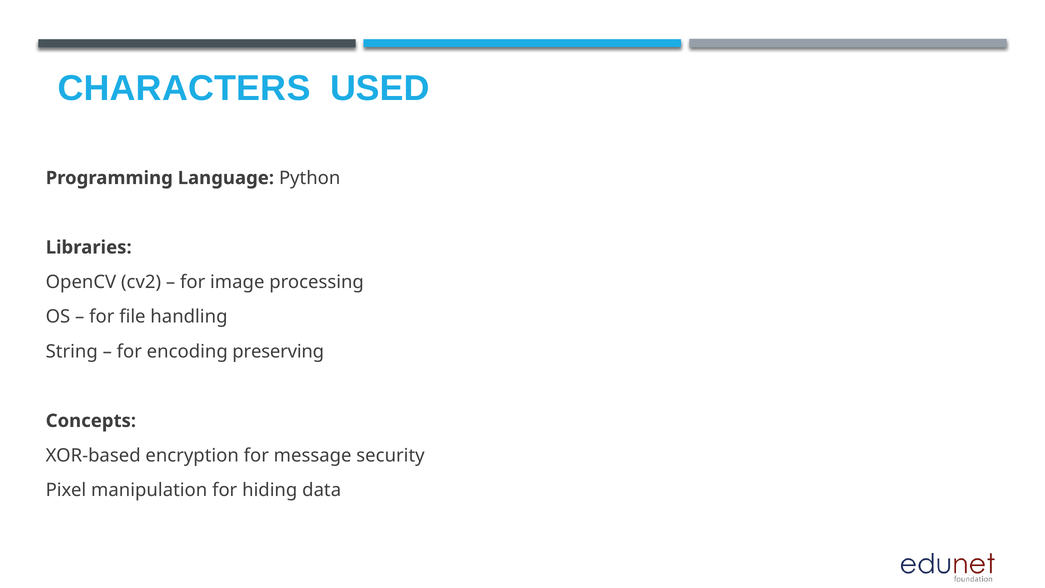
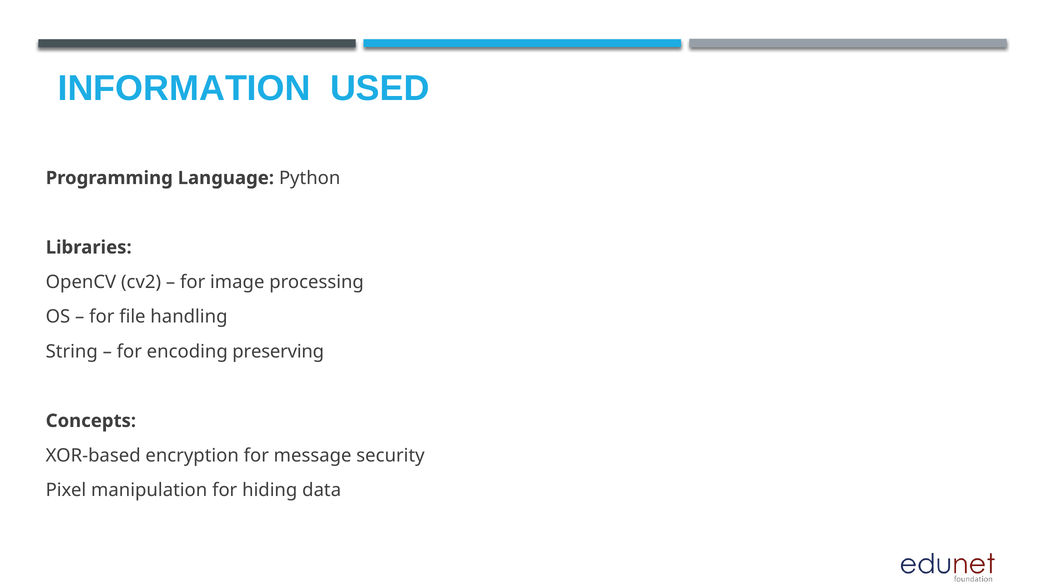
CHARACTERS: CHARACTERS -> INFORMATION (184, 88)
